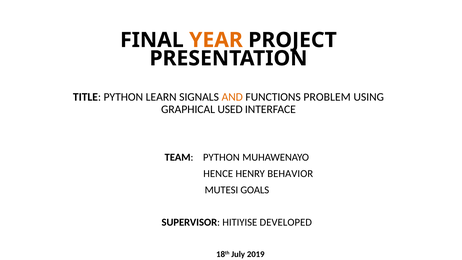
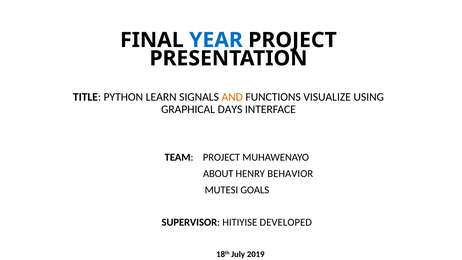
YEAR colour: orange -> blue (216, 40)
PROBLEM: PROBLEM -> VISUALIZE (327, 97)
USED: USED -> DAYS (230, 109)
TEAM PYTHON: PYTHON -> PROJECT (221, 157)
HENCE: HENCE -> ABOUT (218, 174)
